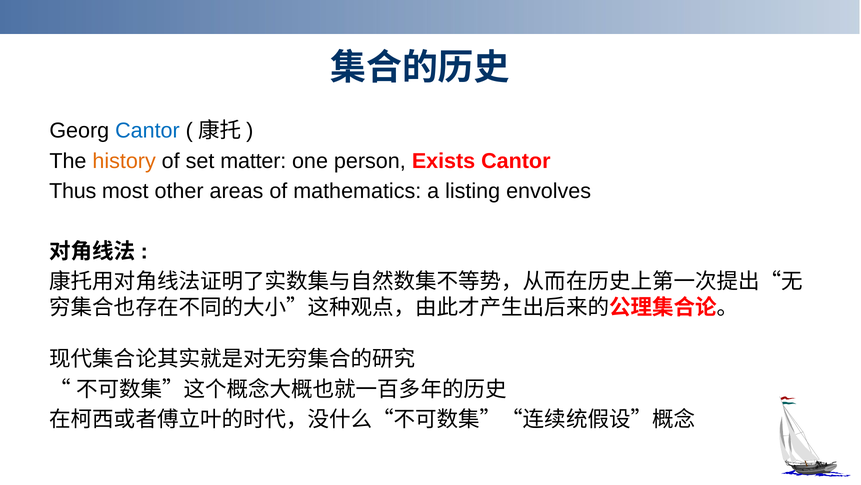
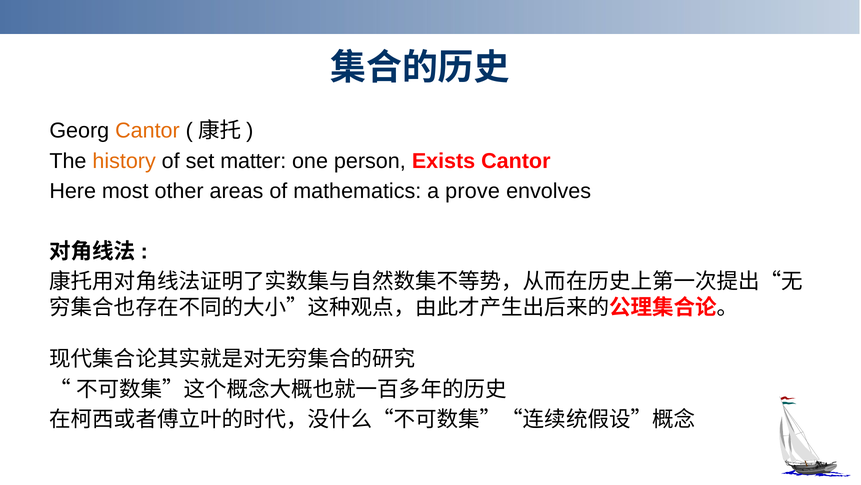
Cantor colour: blue -> orange (147, 131)
Thus: Thus -> Here (73, 191)
listing: listing -> prove (473, 191)
